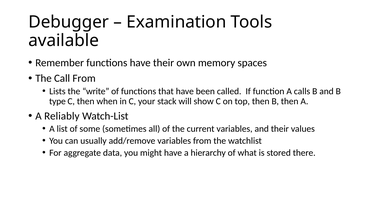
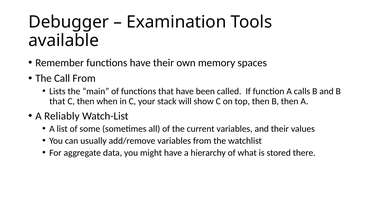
write: write -> main (96, 91)
type: type -> that (57, 101)
